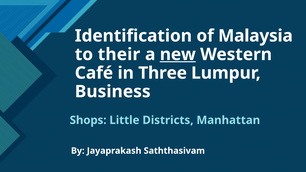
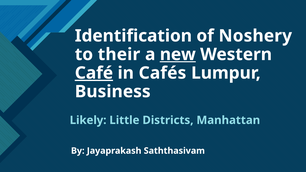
Malaysia: Malaysia -> Noshery (255, 36)
Café underline: none -> present (94, 73)
Three: Three -> Cafés (162, 73)
Shops: Shops -> Likely (88, 120)
